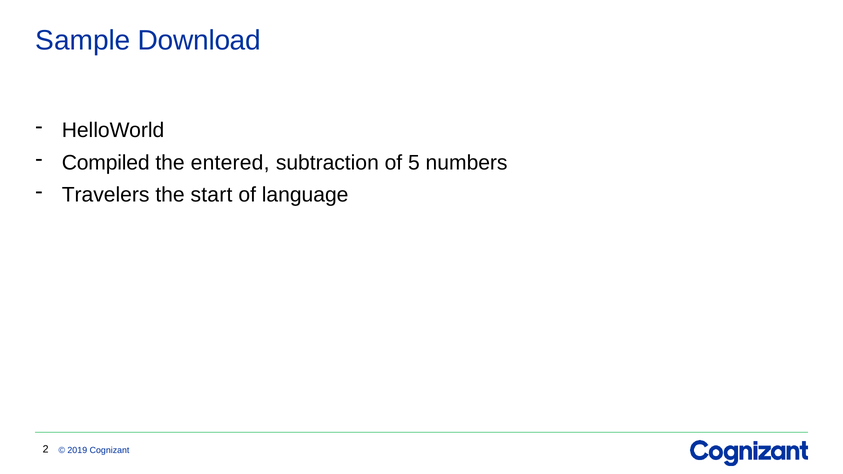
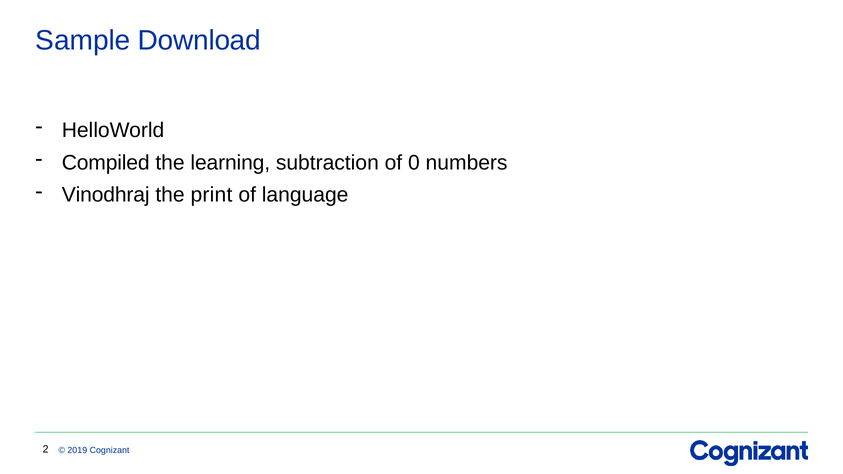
entered: entered -> learning (230, 163)
5: 5 -> 0 (414, 163)
Travelers: Travelers -> Vinodhraj (106, 195)
start: start -> print (211, 195)
